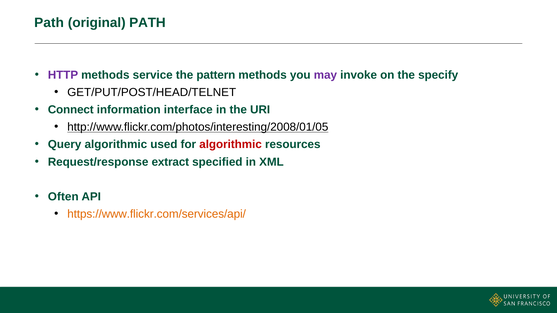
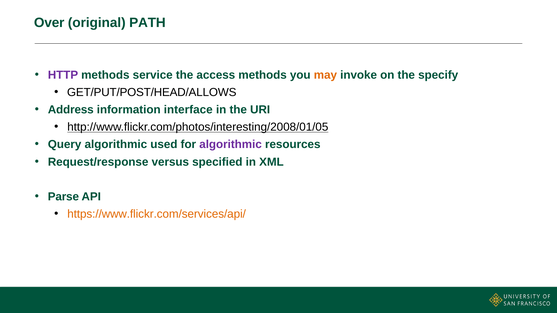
Path: Path -> Over (49, 23)
pattern: pattern -> access (216, 75)
may colour: purple -> orange (325, 75)
GET/PUT/POST/HEAD/TELNET: GET/PUT/POST/HEAD/TELNET -> GET/PUT/POST/HEAD/ALLOWS (152, 92)
Connect: Connect -> Address (71, 110)
algorithmic colour: red -> purple (231, 145)
extract: extract -> versus (170, 162)
Often: Often -> Parse (63, 197)
